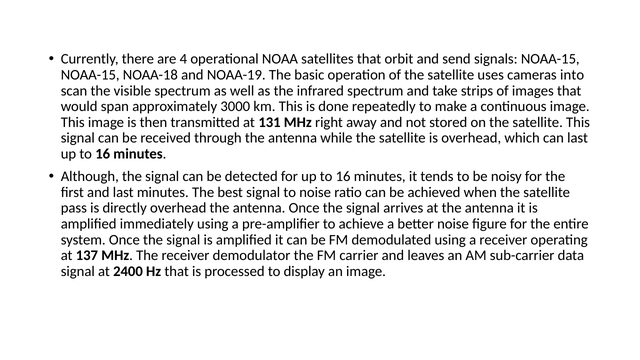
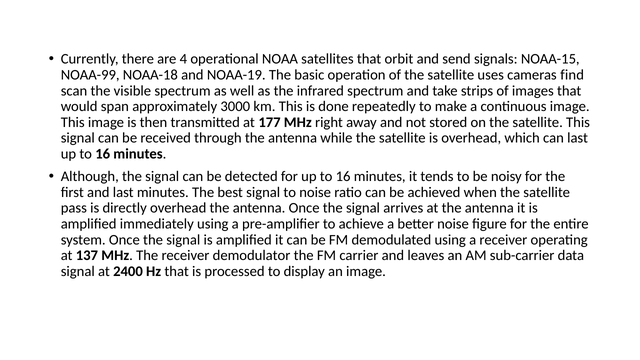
NOAA-15: NOAA-15 -> NOAA-99 (90, 75)
into: into -> find (572, 75)
131: 131 -> 177 (269, 122)
